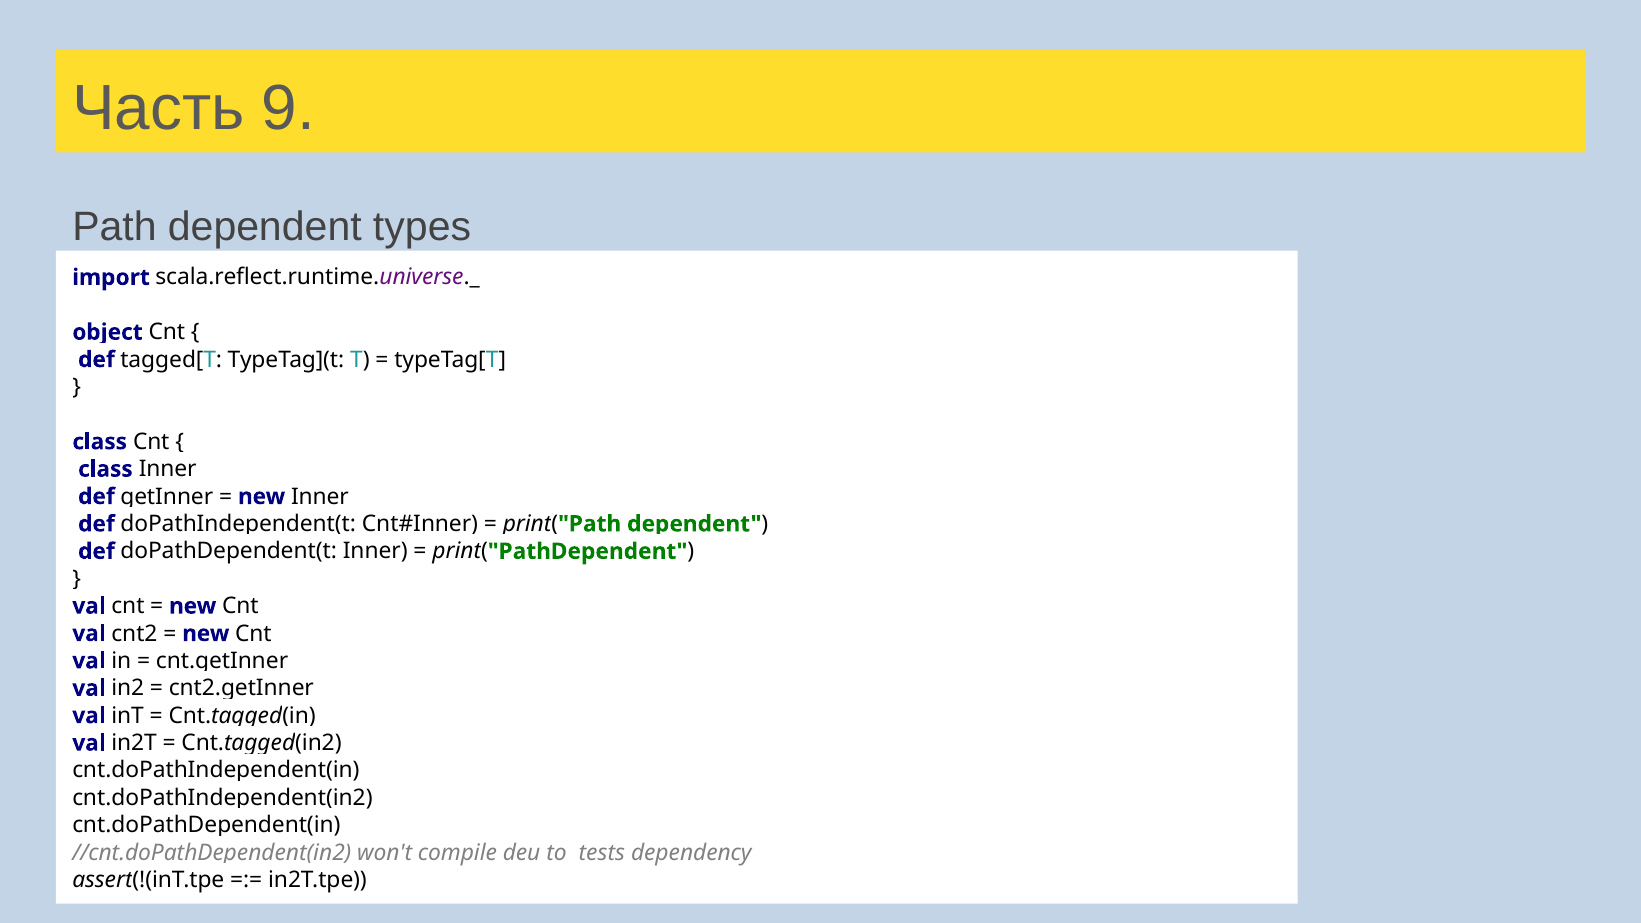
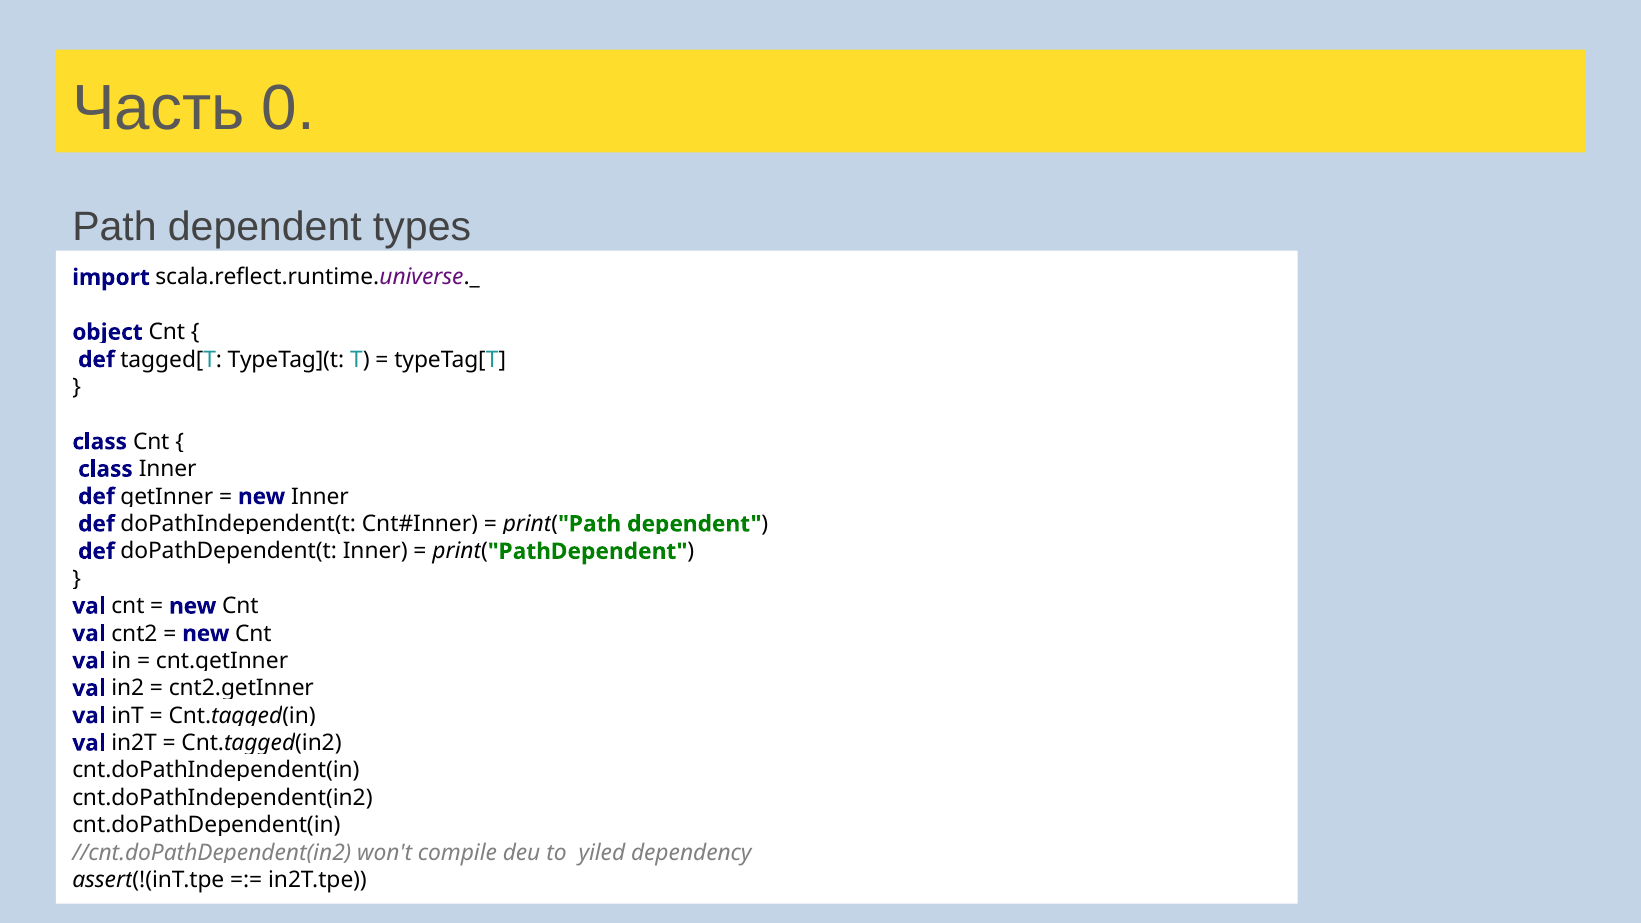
9: 9 -> 0 (289, 109)
tests: tests -> yiled (602, 853)
